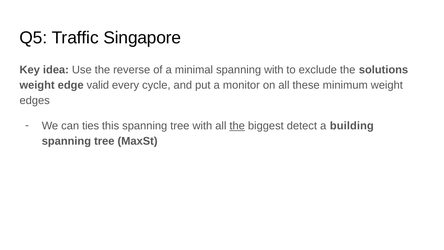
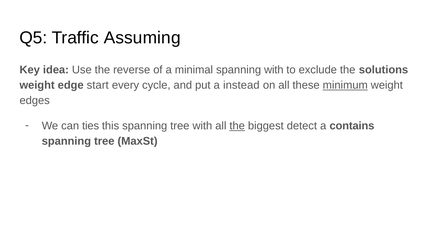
Singapore: Singapore -> Assuming (142, 38)
valid: valid -> start (98, 85)
monitor: monitor -> instead (241, 85)
minimum underline: none -> present (345, 85)
building: building -> contains (352, 126)
